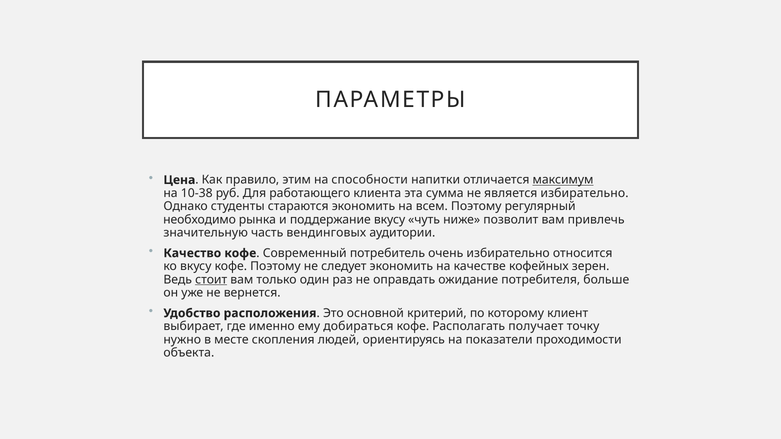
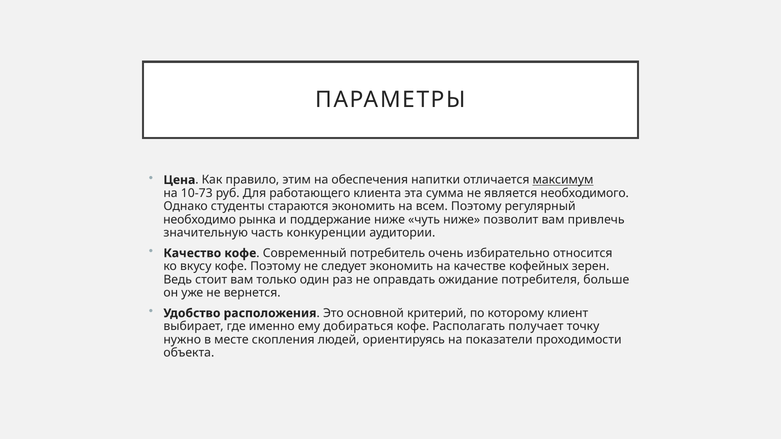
способности: способности -> обеспечения (370, 180)
10-38: 10-38 -> 10-73 (197, 193)
является избирательно: избирательно -> необходимого (585, 193)
поддержание вкусу: вкусу -> ниже (390, 220)
вендинговых: вендинговых -> конкуренции (326, 233)
стоит underline: present -> none (211, 280)
